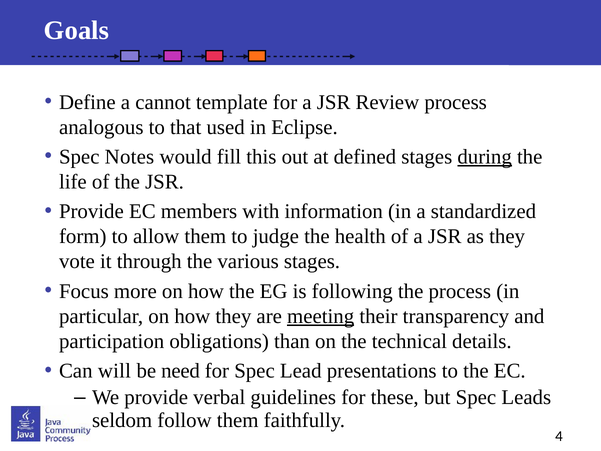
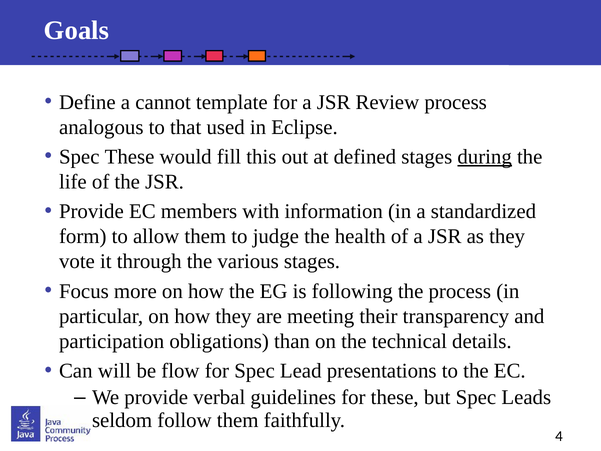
Spec Notes: Notes -> These (130, 157)
meeting underline: present -> none (321, 316)
need: need -> flow (180, 371)
